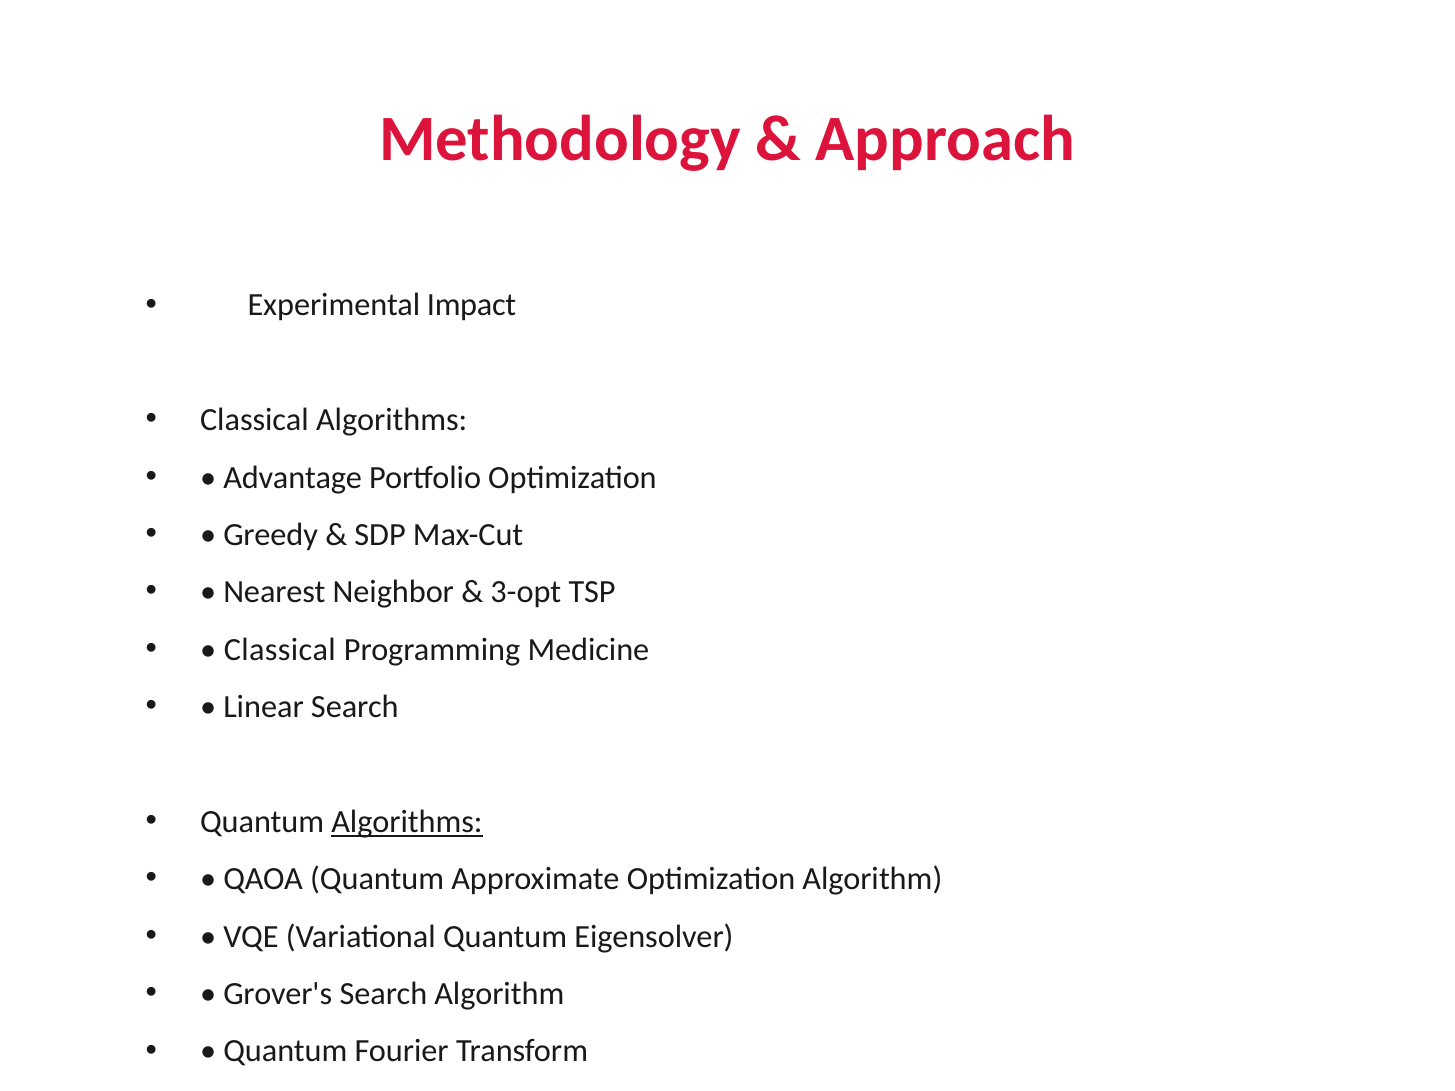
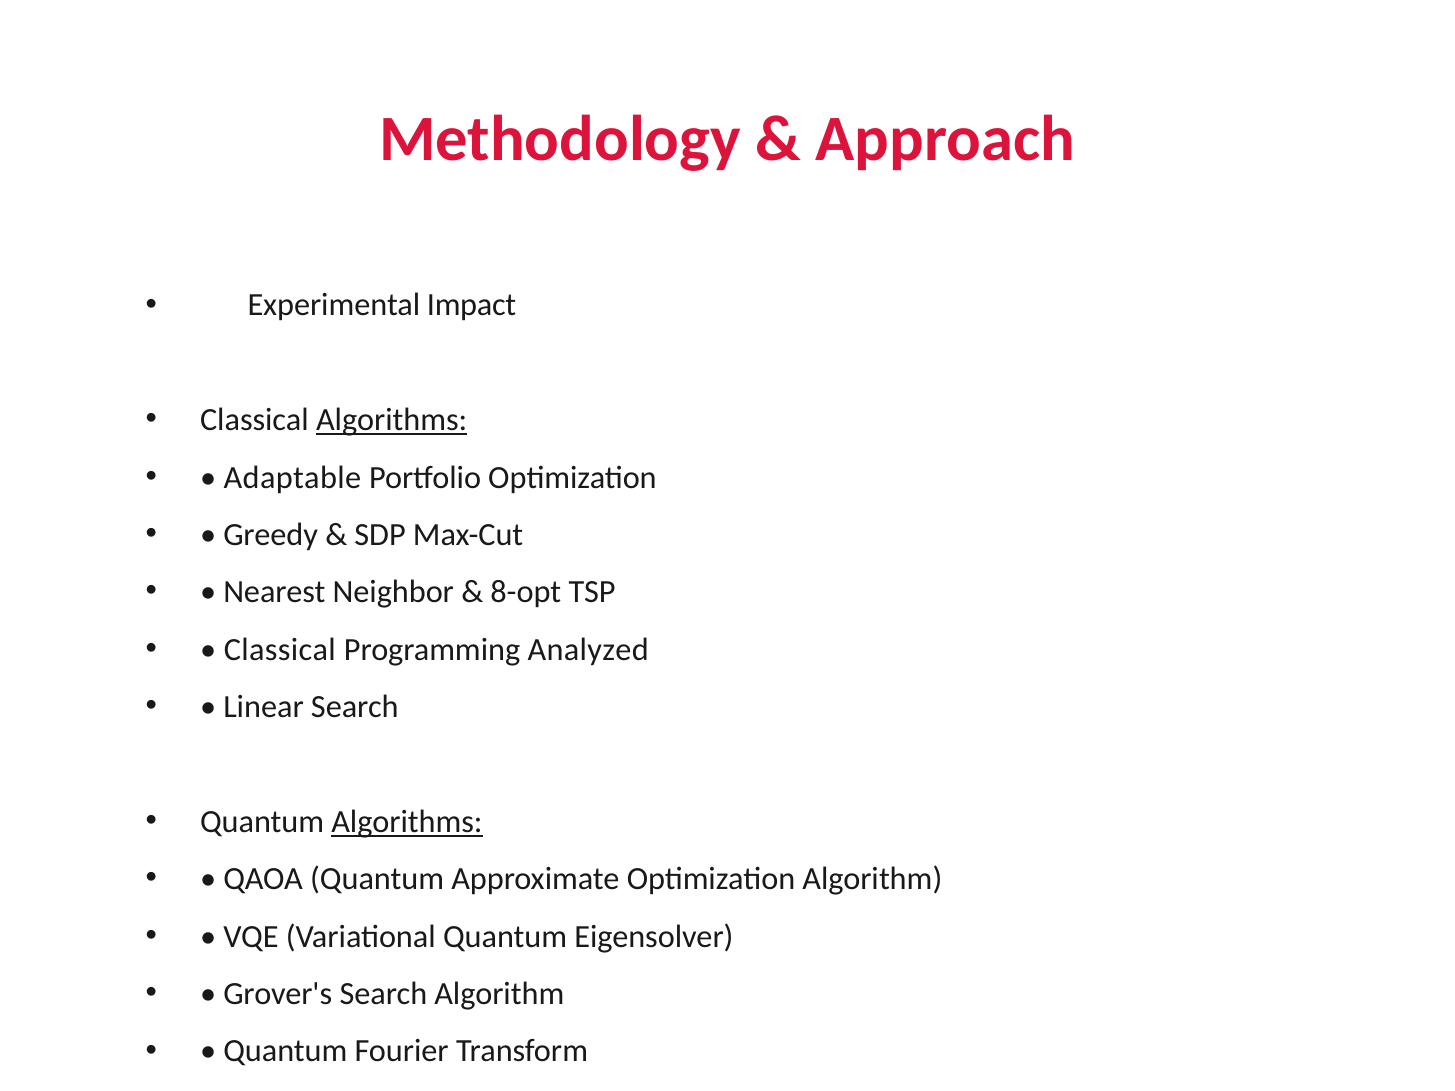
Algorithms underline: none -> present (392, 420)
Advantage: Advantage -> Adaptable (292, 478)
3-opt: 3-opt -> 8-opt (526, 592)
Medicine: Medicine -> Analyzed (588, 650)
